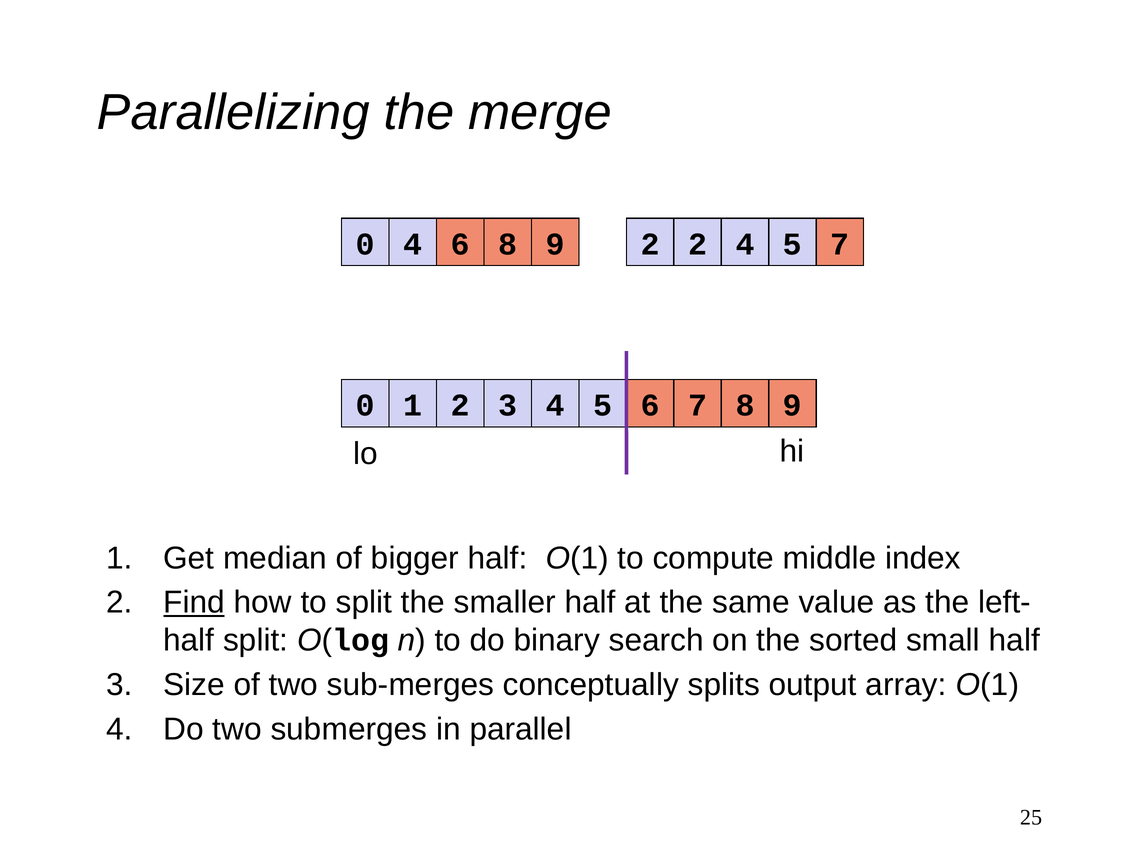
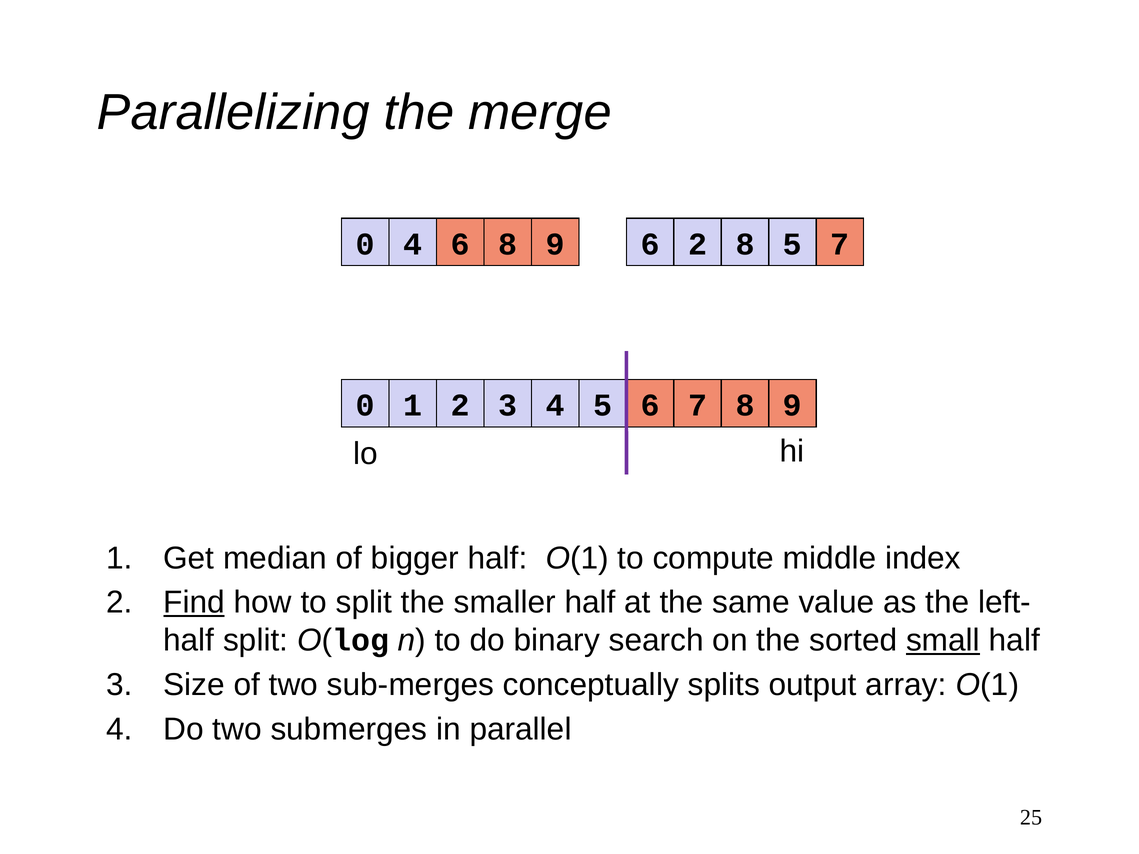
9 2: 2 -> 6 (650, 244)
2 4: 4 -> 8 (745, 244)
small underline: none -> present (943, 641)
